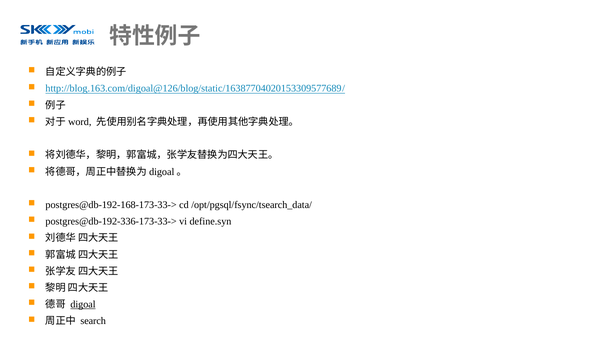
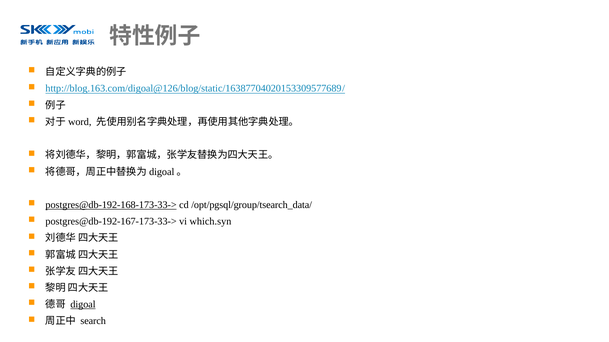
postgres@db-192-168-173-33-> underline: none -> present (111, 205)
/opt/pgsql/fsync/tsearch_data/: /opt/pgsql/fsync/tsearch_data/ -> /opt/pgsql/group/tsearch_data/ (252, 205)
postgres@db-192-336-173-33->: postgres@db-192-336-173-33-> -> postgres@db-192-167-173-33-> (111, 222)
define.syn: define.syn -> which.syn (210, 222)
